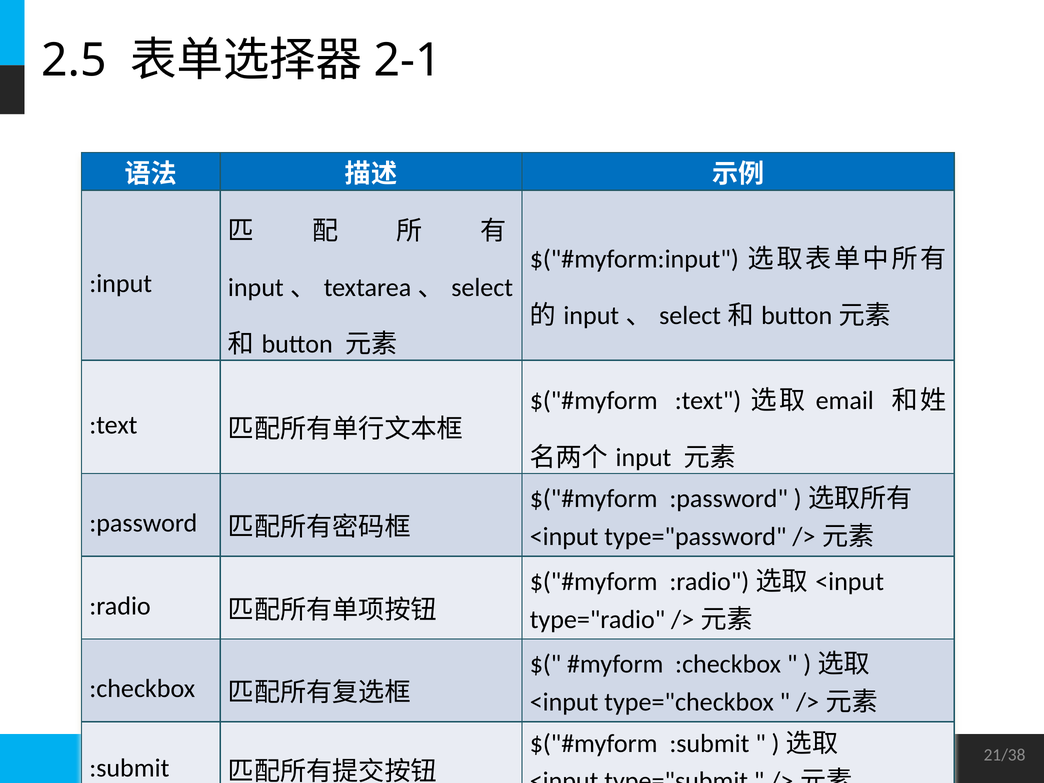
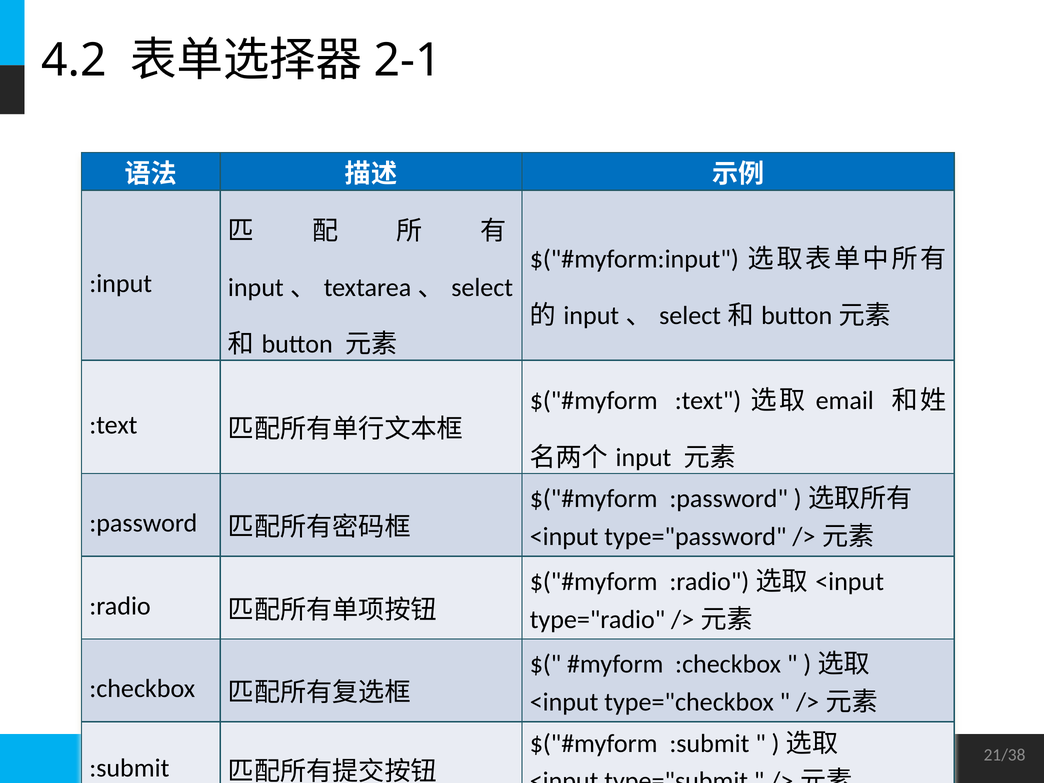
2.5: 2.5 -> 4.2 (74, 60)
